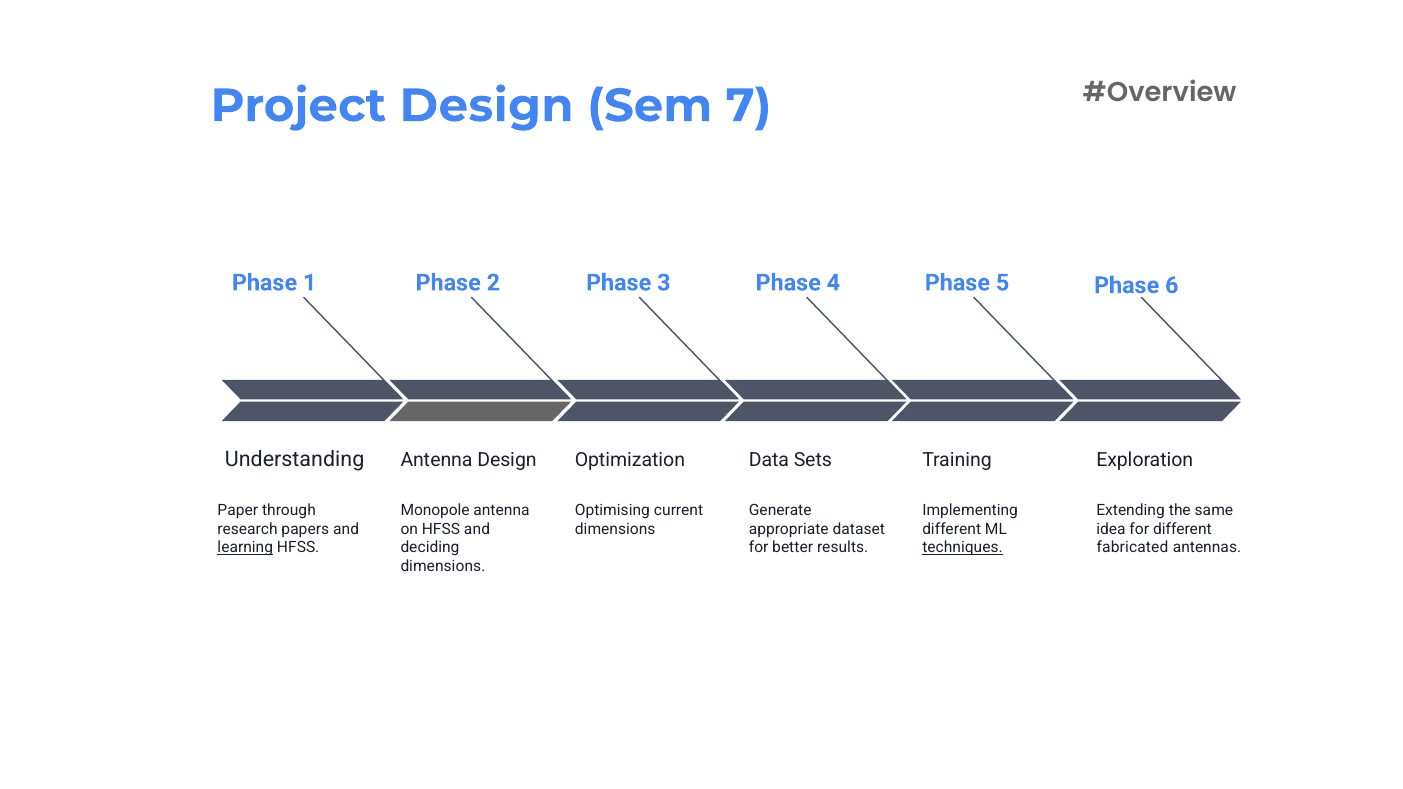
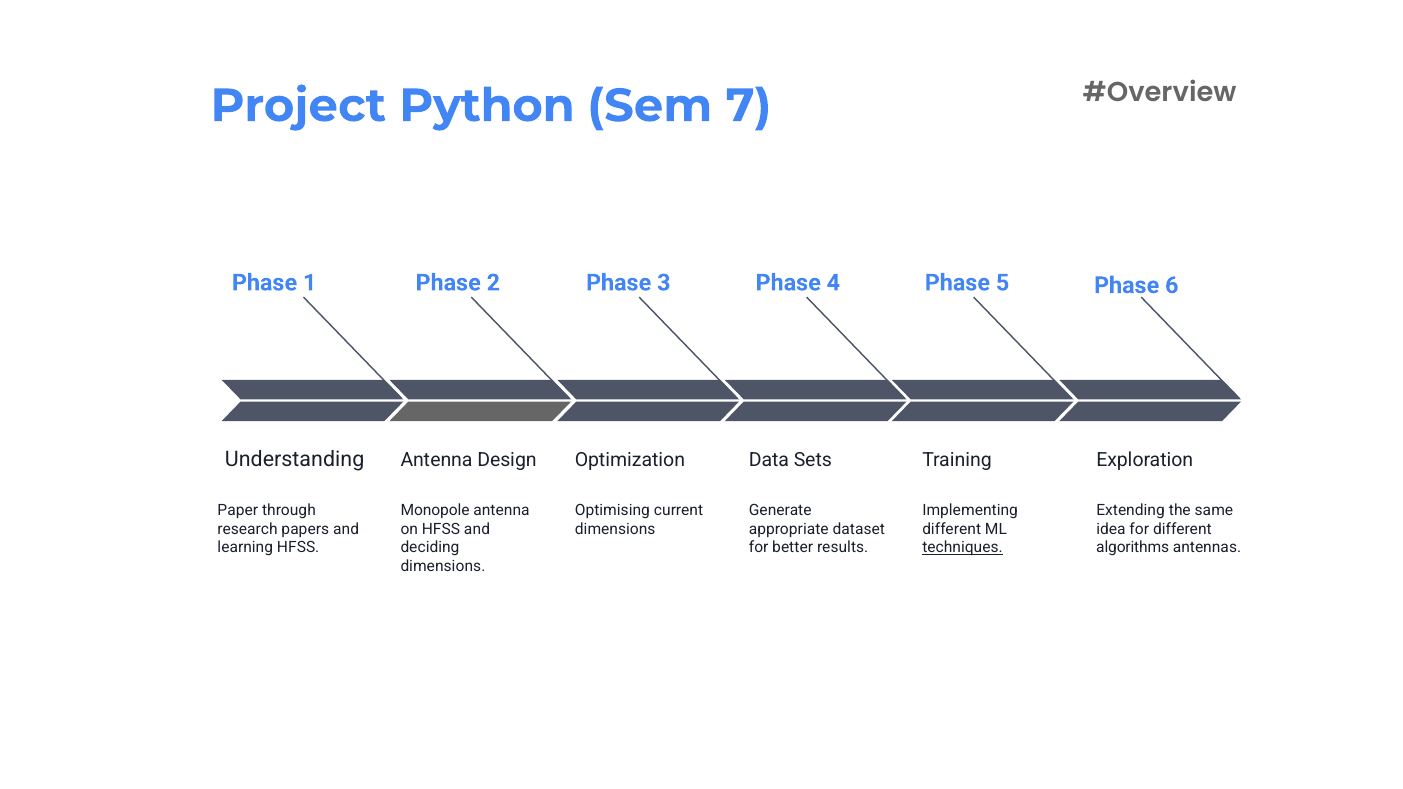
Project Design: Design -> Python (487, 106)
learning underline: present -> none (245, 548)
fabricated: fabricated -> algorithms (1133, 548)
